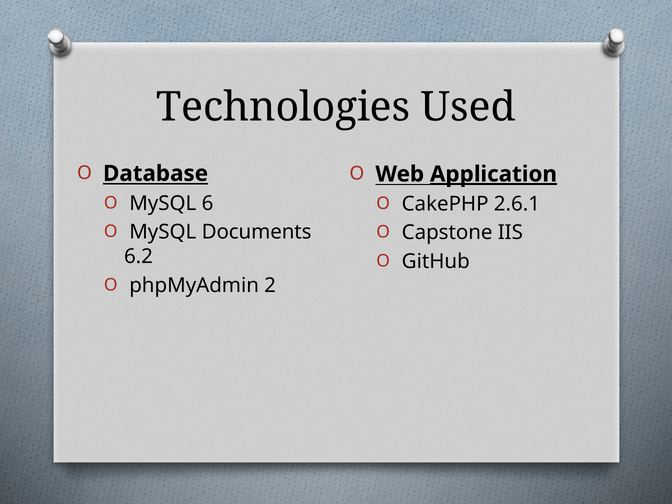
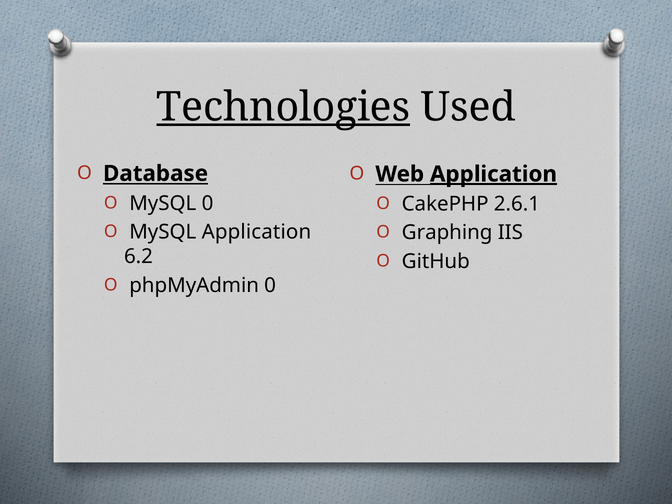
Technologies underline: none -> present (283, 107)
MySQL 6: 6 -> 0 (208, 203)
MySQL Documents: Documents -> Application (256, 232)
Capstone: Capstone -> Graphing (447, 233)
phpMyAdmin 2: 2 -> 0 (270, 285)
